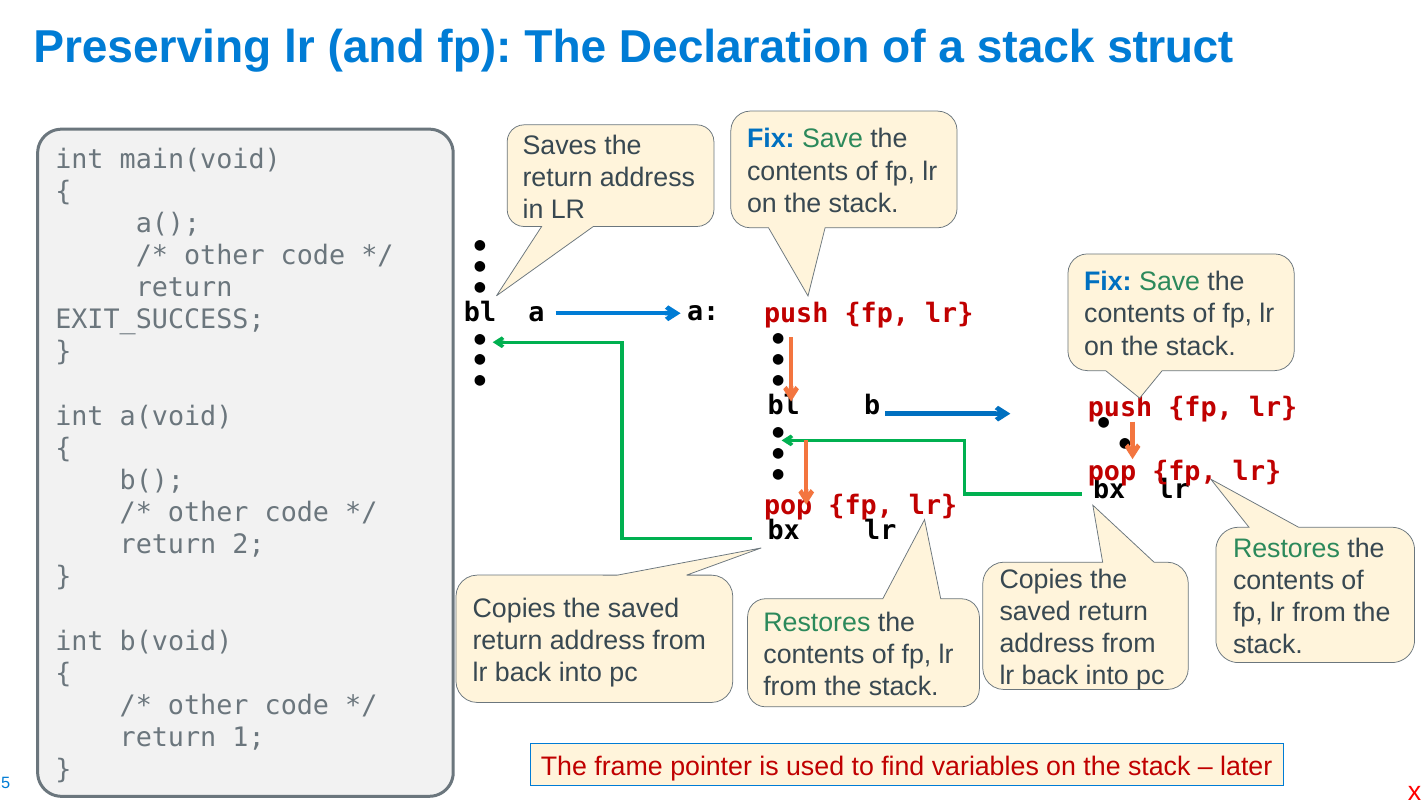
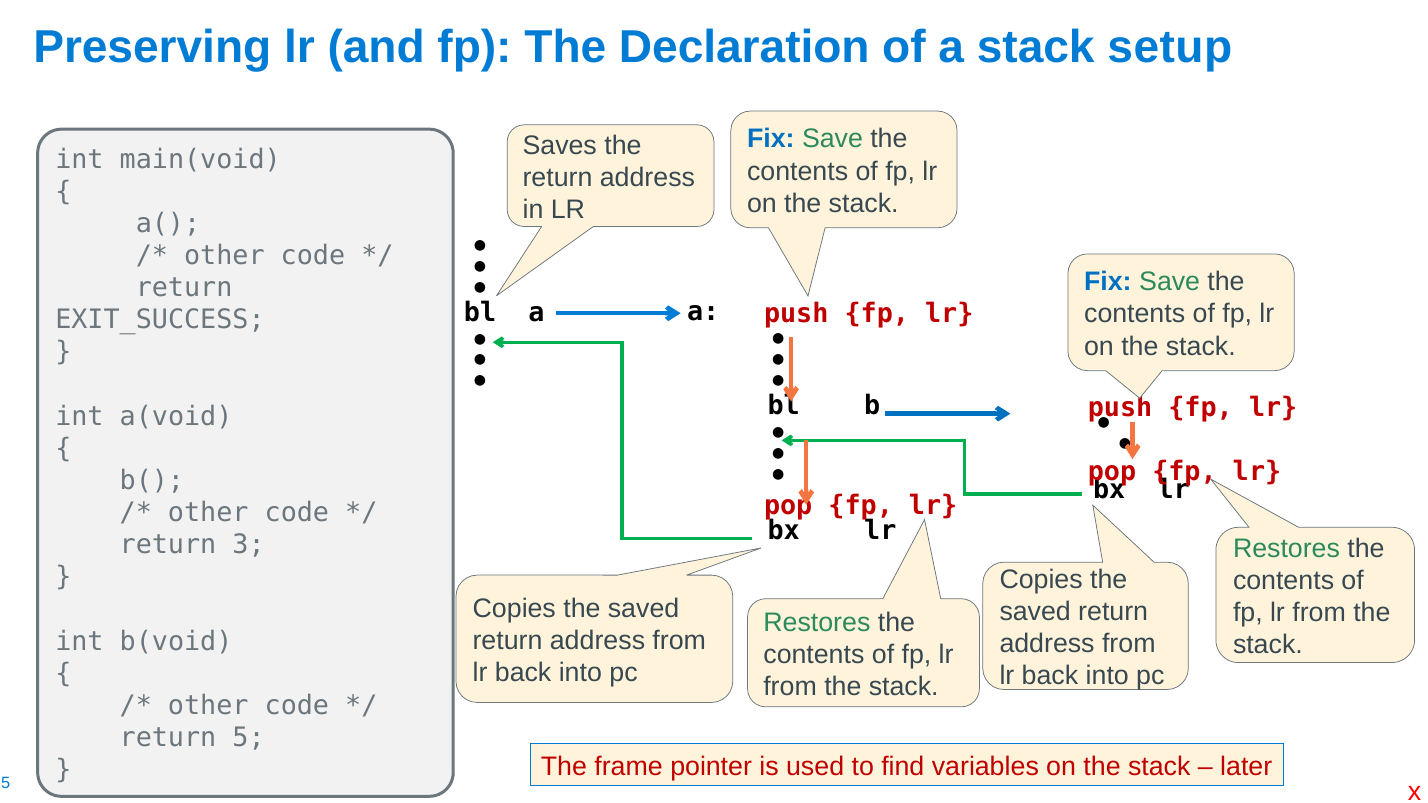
struct: struct -> setup (1170, 48)
2: 2 -> 3 (249, 545)
1: 1 -> 5 (249, 738)
